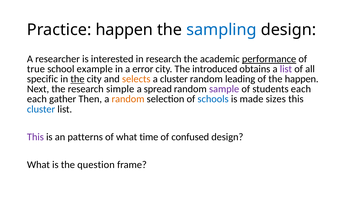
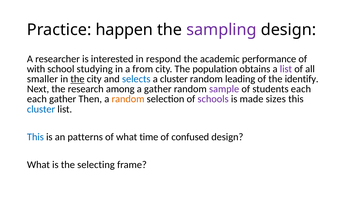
sampling colour: blue -> purple (221, 30)
in research: research -> respond (164, 59)
performance underline: present -> none (269, 59)
true: true -> with (36, 69)
example: example -> studying (95, 69)
error: error -> from (143, 69)
introduced: introduced -> population (215, 69)
specific: specific -> smaller (42, 79)
selects colour: orange -> blue (136, 79)
the happen: happen -> identify (302, 79)
simple: simple -> among (120, 89)
a spread: spread -> gather (158, 89)
schools colour: blue -> purple (213, 99)
This colour: purple -> blue (35, 137)
question: question -> selecting (96, 165)
